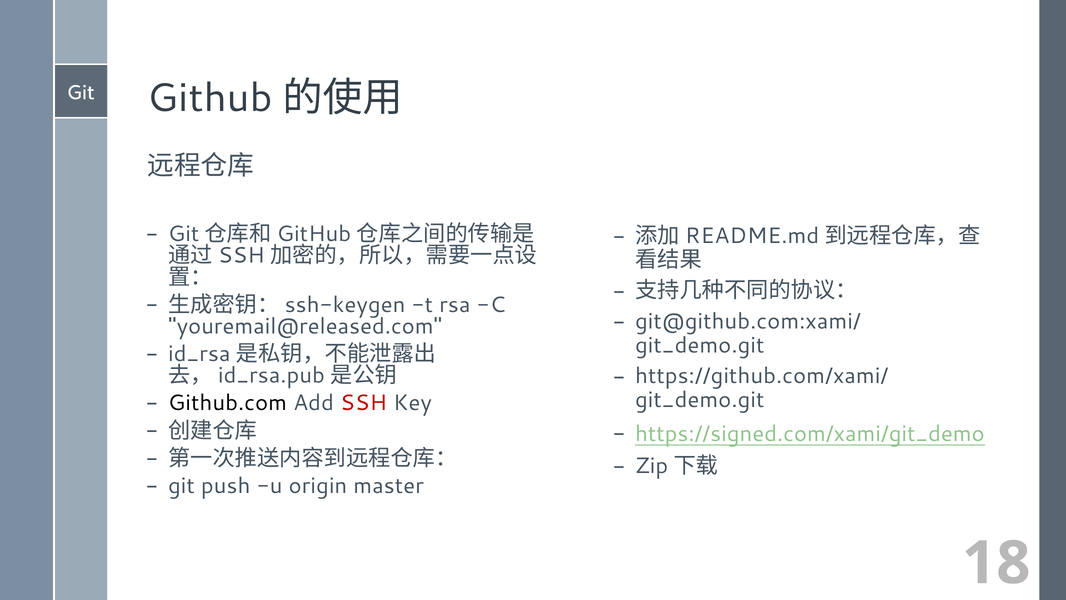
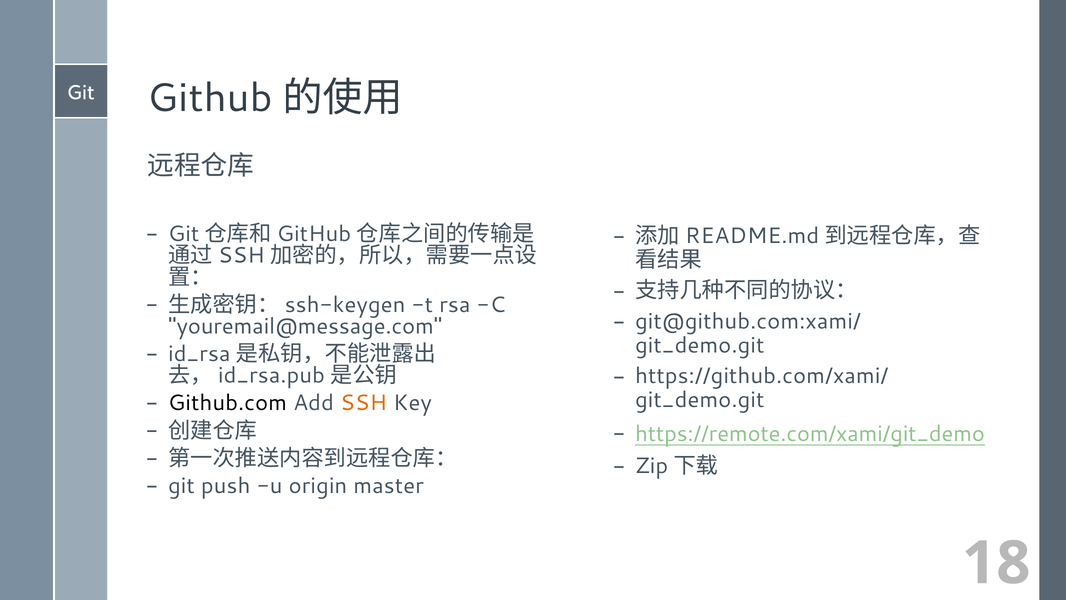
youremail@released.com: youremail@released.com -> youremail@message.com (305, 326)
SSH colour: red -> orange (364, 403)
https://signed.com/xami/git_demo: https://signed.com/xami/git_demo -> https://remote.com/xami/git_demo (810, 434)
